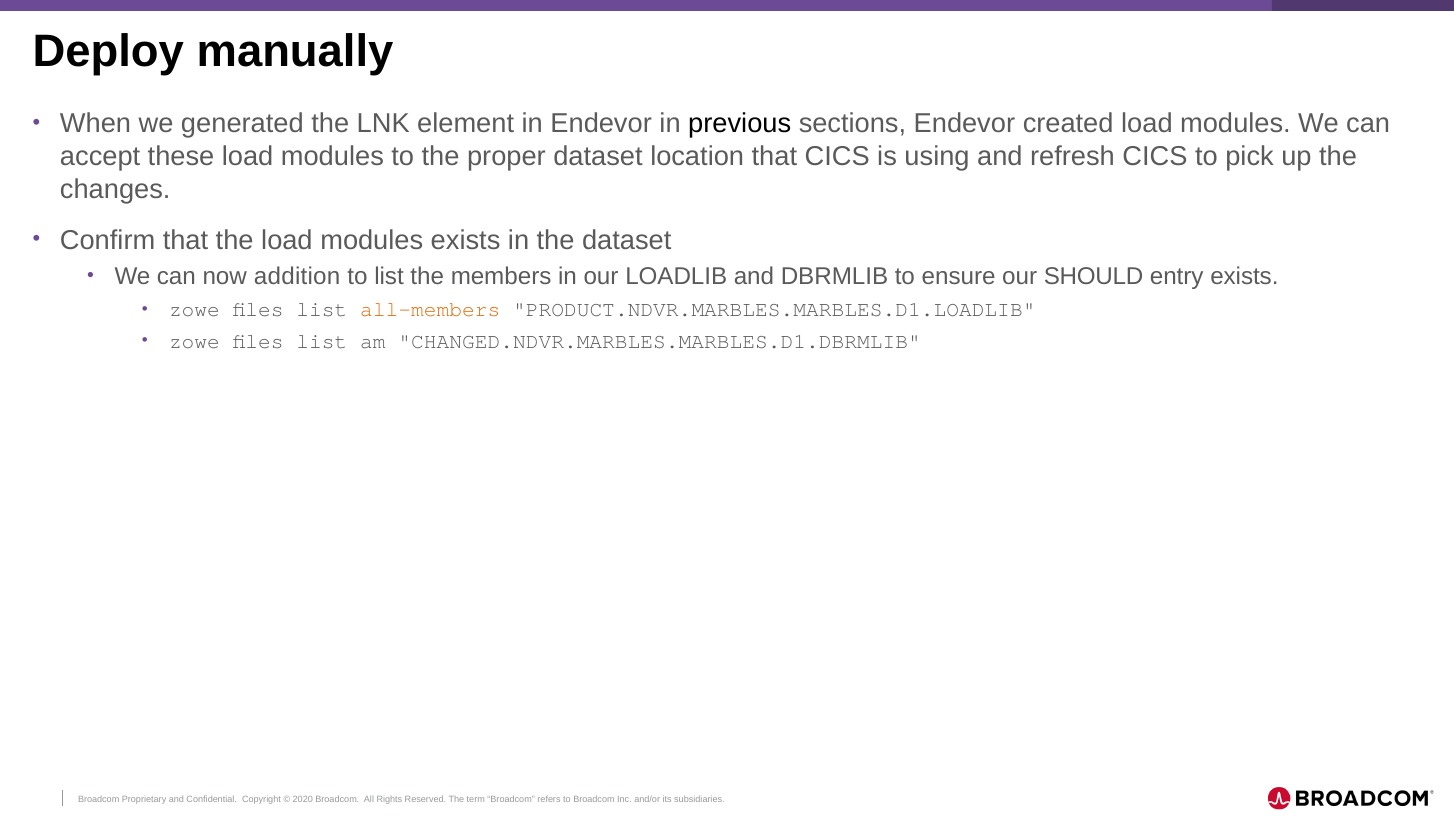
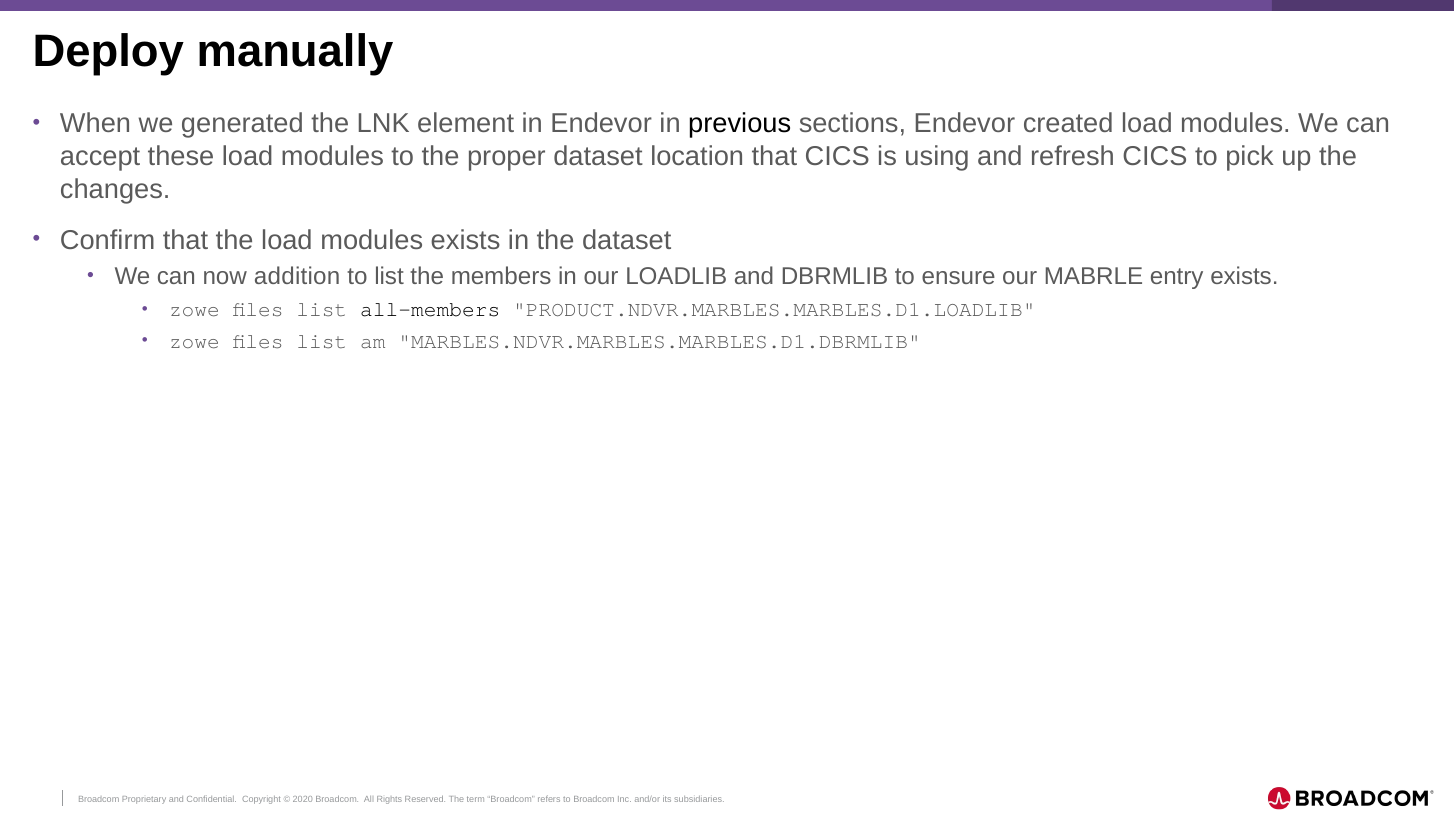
SHOULD: SHOULD -> MABRLE (1094, 277)
all-members colour: orange -> black (430, 310)
CHANGED.NDVR.MARBLES.MARBLES.D1.DBRMLIB: CHANGED.NDVR.MARBLES.MARBLES.D1.DBRMLIB -> MARBLES.NDVR.MARBLES.MARBLES.D1.DBRMLIB (660, 341)
